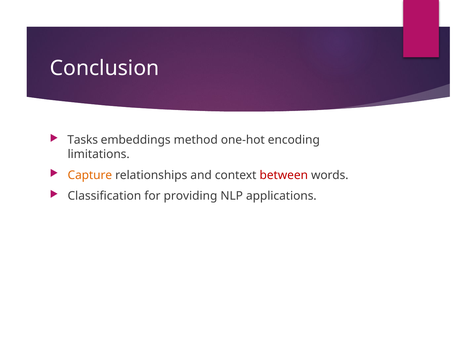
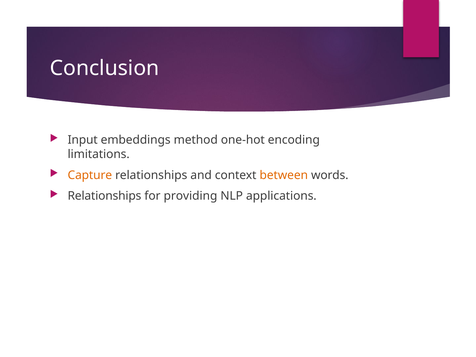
Tasks: Tasks -> Input (83, 140)
between colour: red -> orange (284, 175)
Classification: Classification -> Relationships (104, 196)
